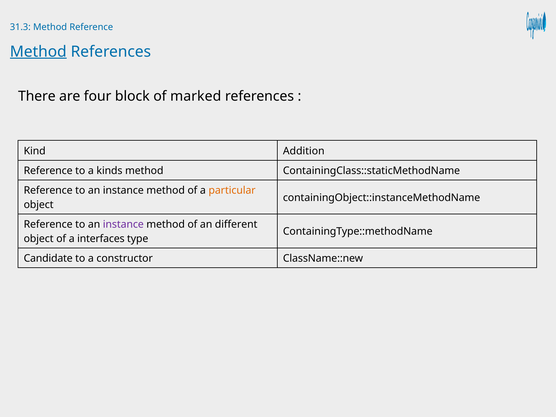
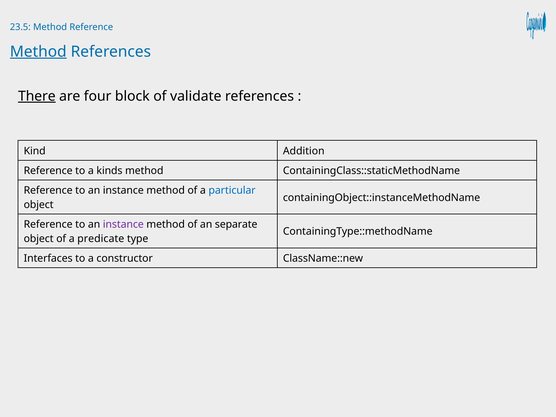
31.3: 31.3 -> 23.5 (20, 27)
There underline: none -> present (37, 96)
marked: marked -> validate (196, 96)
particular colour: orange -> blue (232, 190)
different: different -> separate (236, 224)
interfaces: interfaces -> predicate (101, 239)
Candidate: Candidate -> Interfaces (48, 258)
